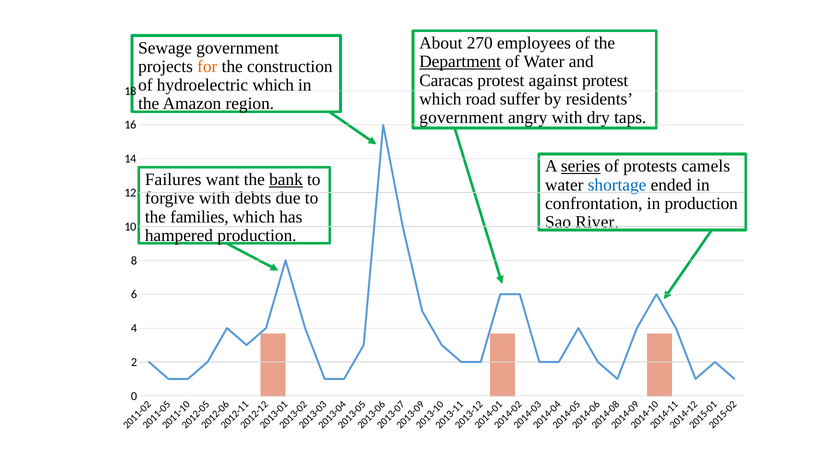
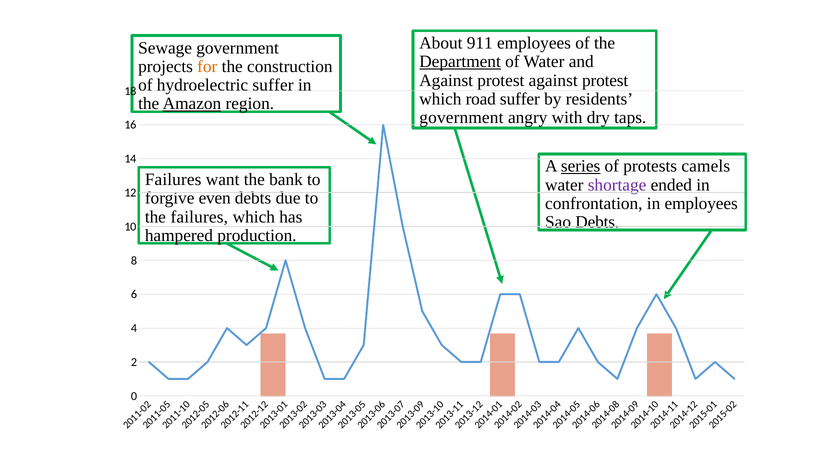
270: 270 -> 911 (480, 43)
Caracas: Caracas -> Against (446, 80)
hydroelectric which: which -> suffer (273, 85)
Amazon underline: none -> present (192, 104)
bank underline: present -> none (286, 180)
shortage colour: blue -> purple (617, 185)
forgive with: with -> even (215, 198)
in production: production -> employees (701, 204)
the families: families -> failures (199, 217)
Sao River: River -> Debts (597, 222)
